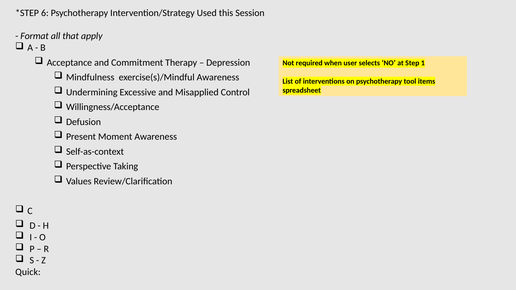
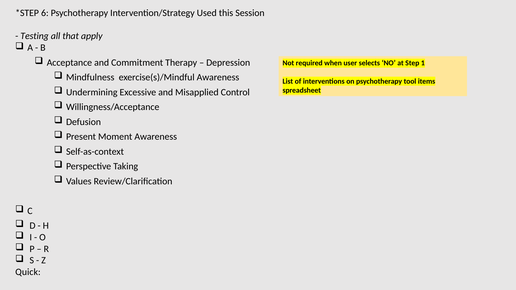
Format: Format -> Testing (35, 36)
